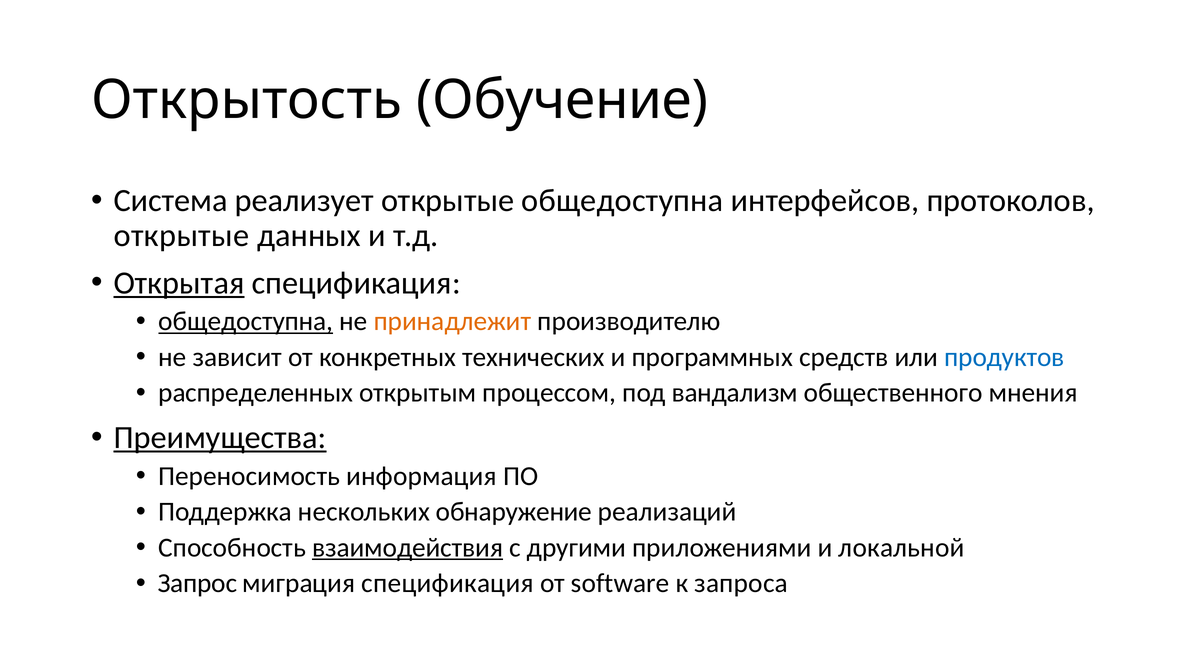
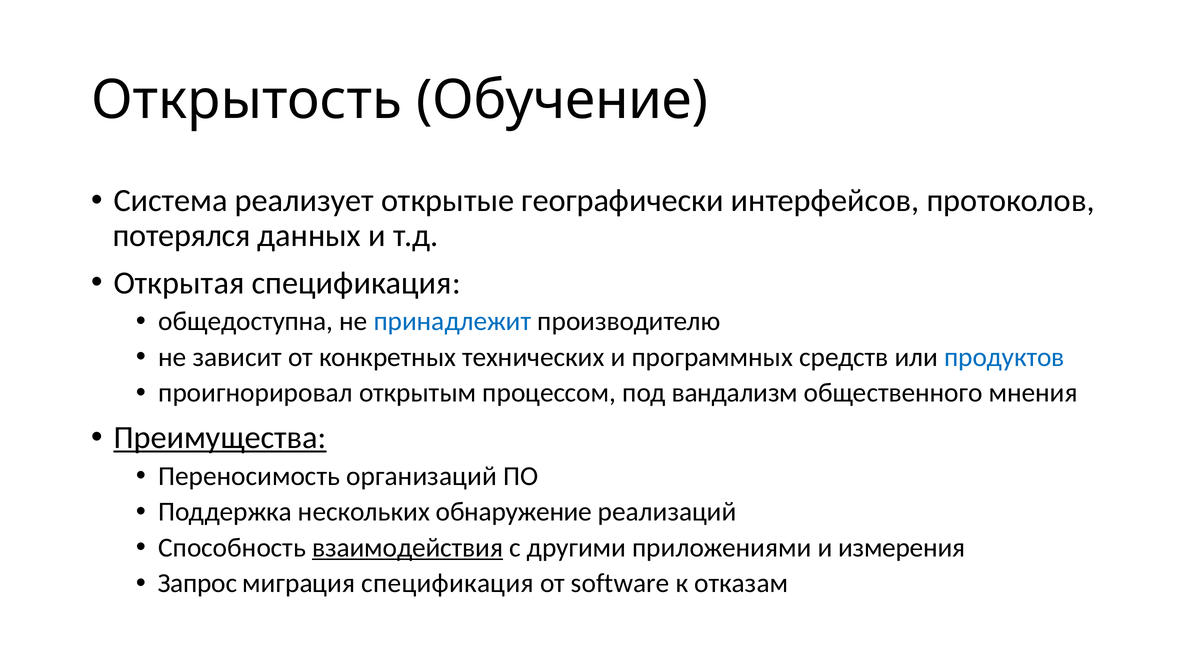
открытые общедоступна: общедоступна -> географически (623, 201)
открытые: открытые -> потерялся (182, 236)
Открытая underline: present -> none (179, 283)
общедоступна underline: present -> none (246, 321)
принадлежит colour: orange -> blue (452, 321)
распределенных: распределенных -> проигнорировал (256, 393)
информация: информация -> организаций (421, 476)
локальной: локальной -> измерения (902, 548)
запроса: запроса -> отказам (741, 584)
